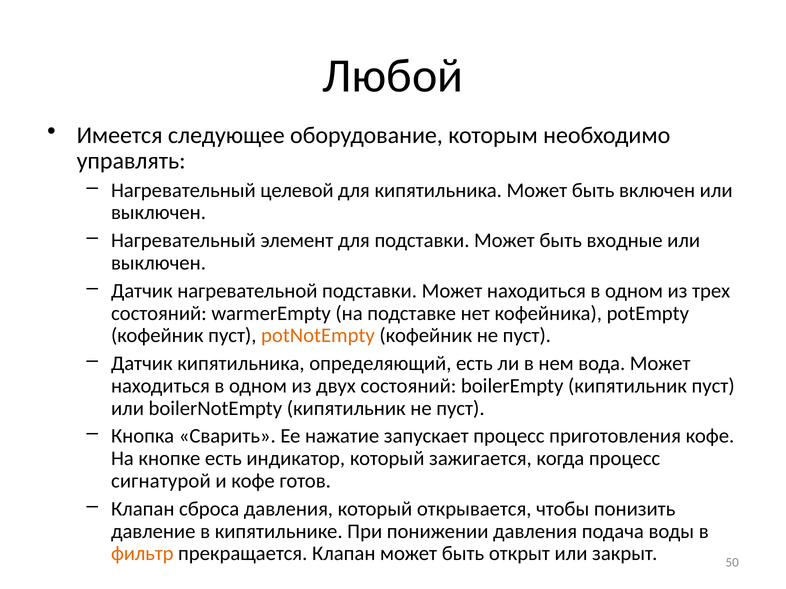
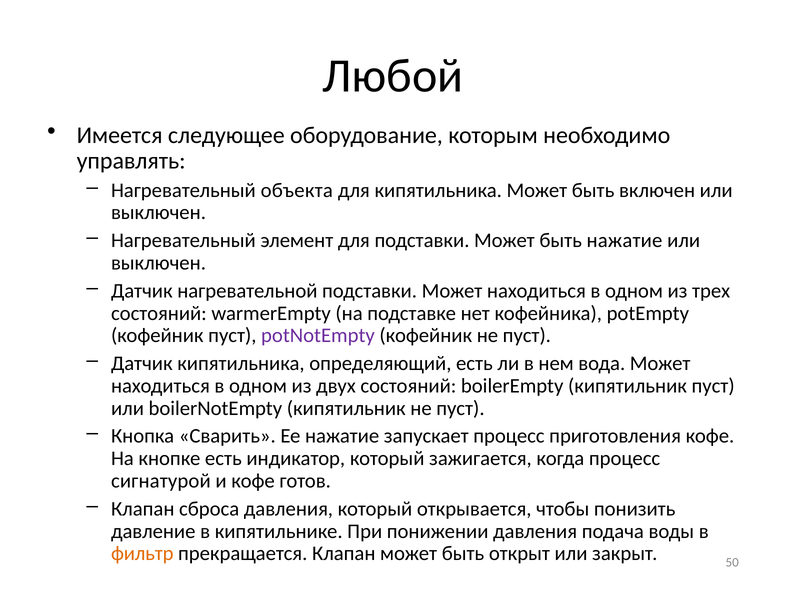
целевой: целевой -> объекта (297, 190)
быть входные: входные -> нажатие (625, 241)
potNotEmpty colour: orange -> purple (318, 336)
